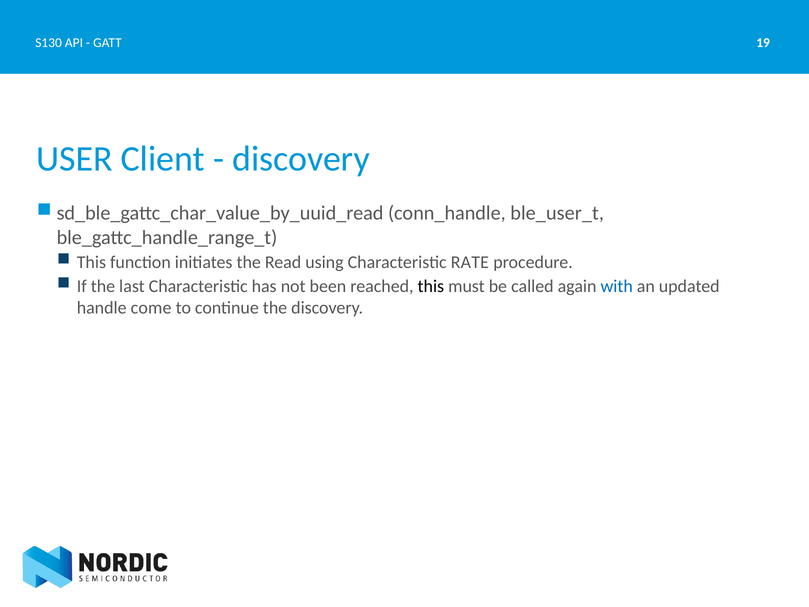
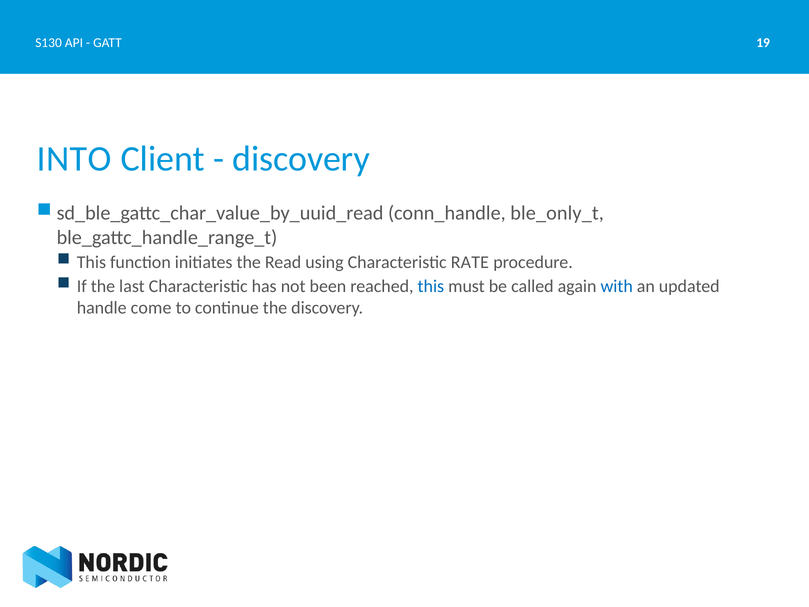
USER: USER -> INTO (74, 159)
ble_user_t: ble_user_t -> ble_only_t (557, 213)
this colour: black -> blue (431, 286)
